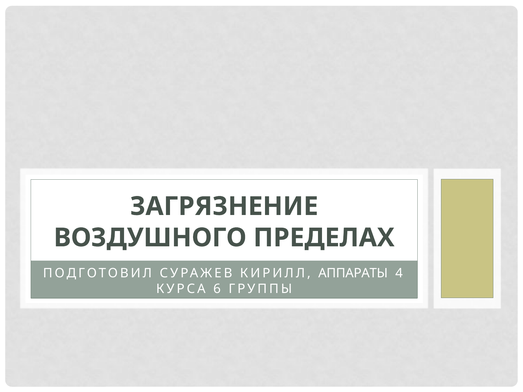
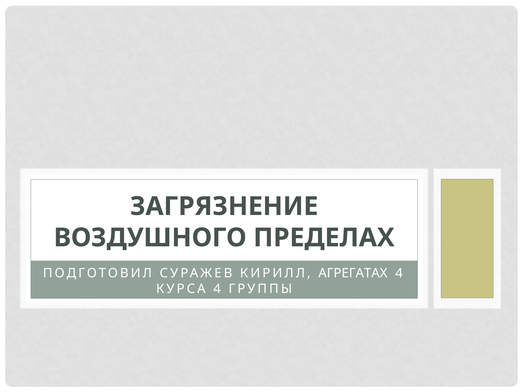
АППАРАТЫ: АППАРАТЫ -> АГРЕГАТАХ (353, 273)
КУРСА 6: 6 -> 4 (217, 289)
